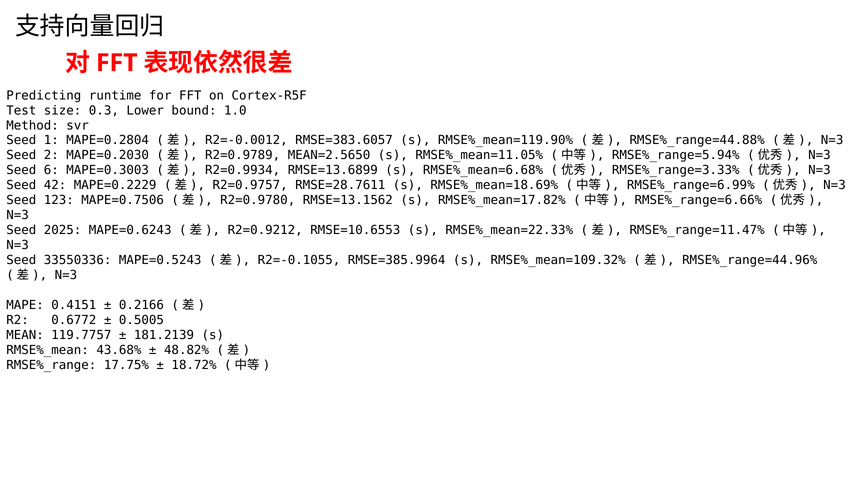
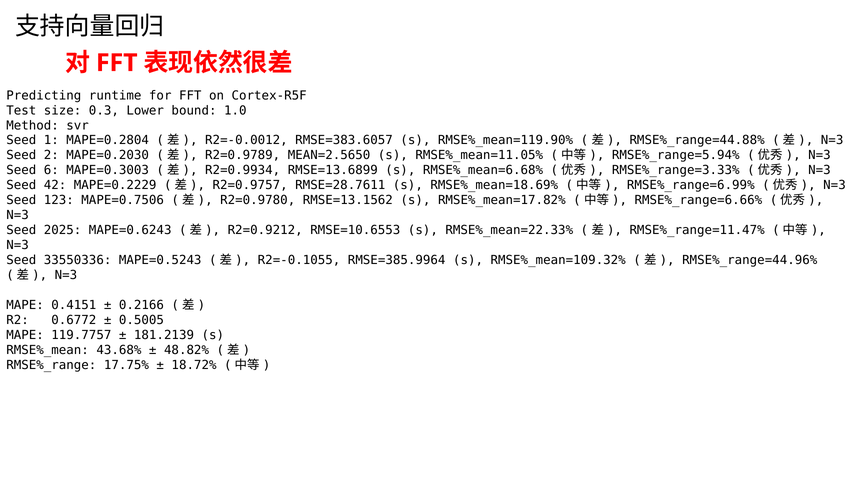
MEAN: MEAN -> MAPE (25, 335)
